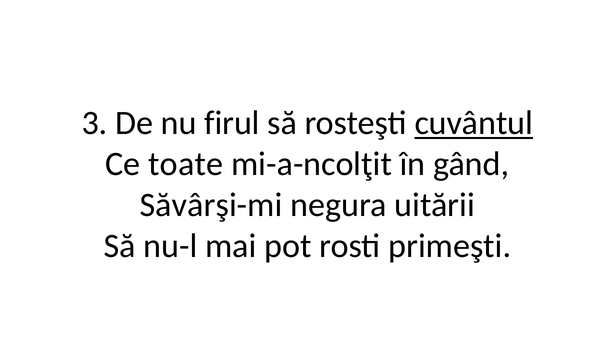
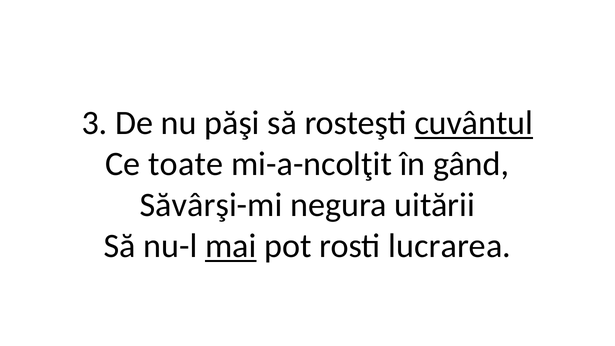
firul: firul -> păşi (232, 123)
mai underline: none -> present (231, 246)
primeşti: primeşti -> lucrarea (450, 246)
